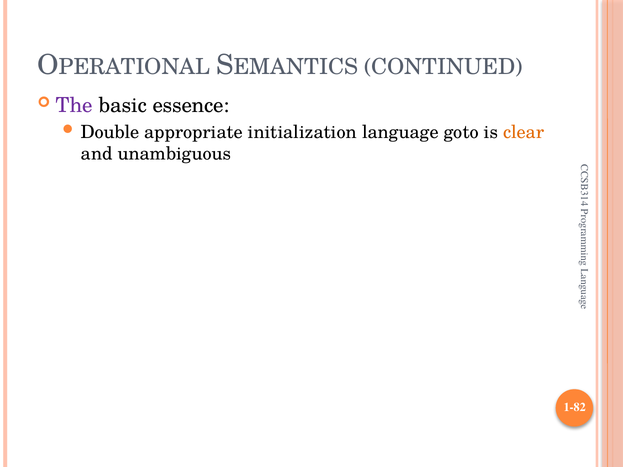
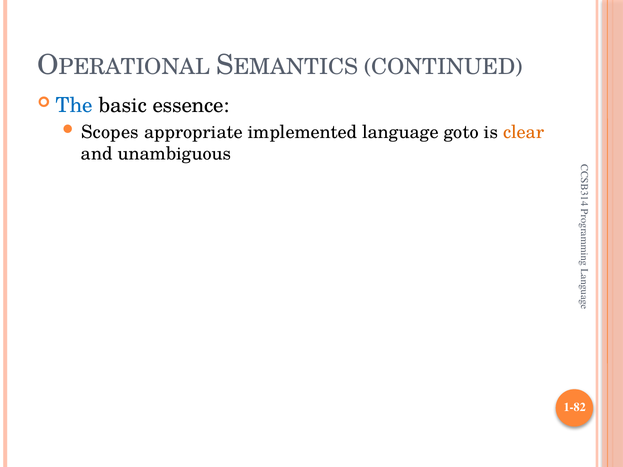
The colour: purple -> blue (74, 105)
Double: Double -> Scopes (110, 132)
initialization: initialization -> implemented (302, 132)
